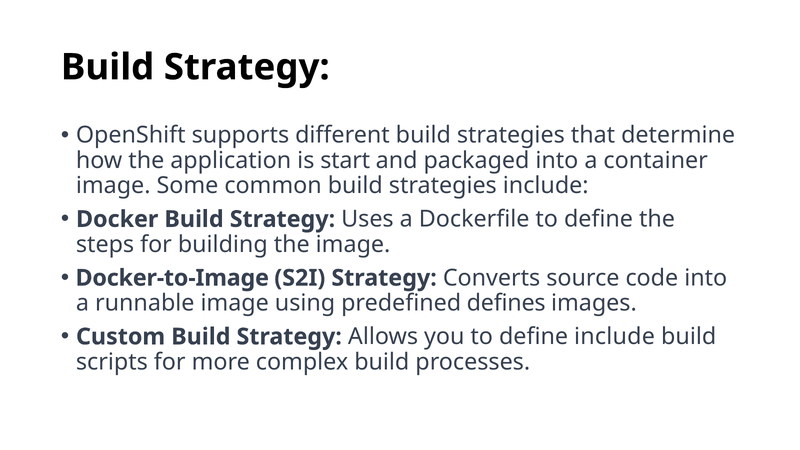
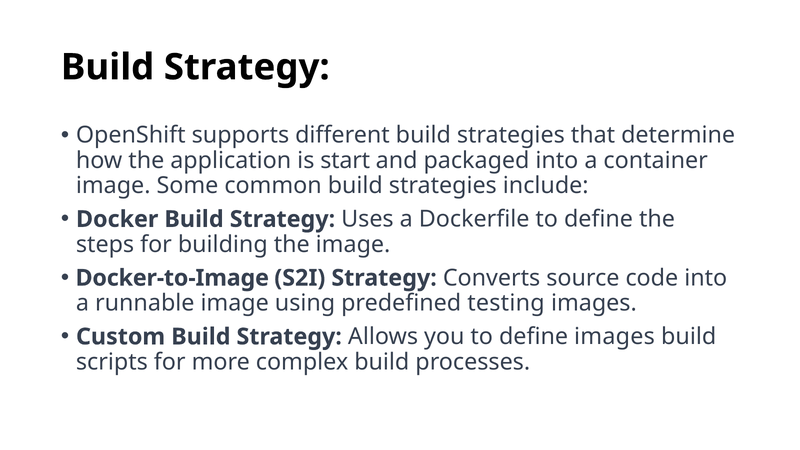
defines: defines -> testing (506, 303)
define include: include -> images (615, 337)
